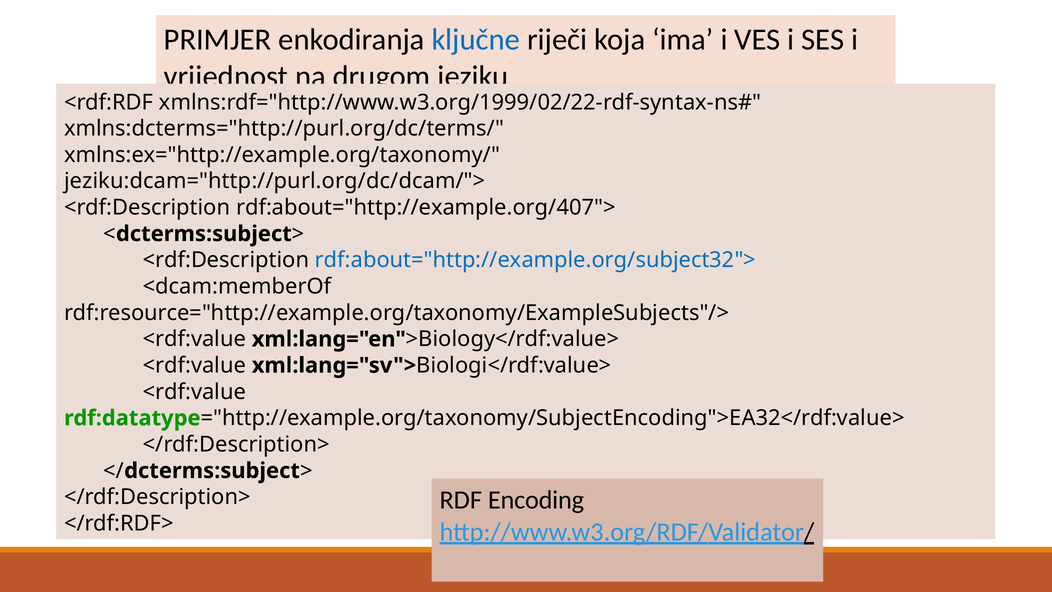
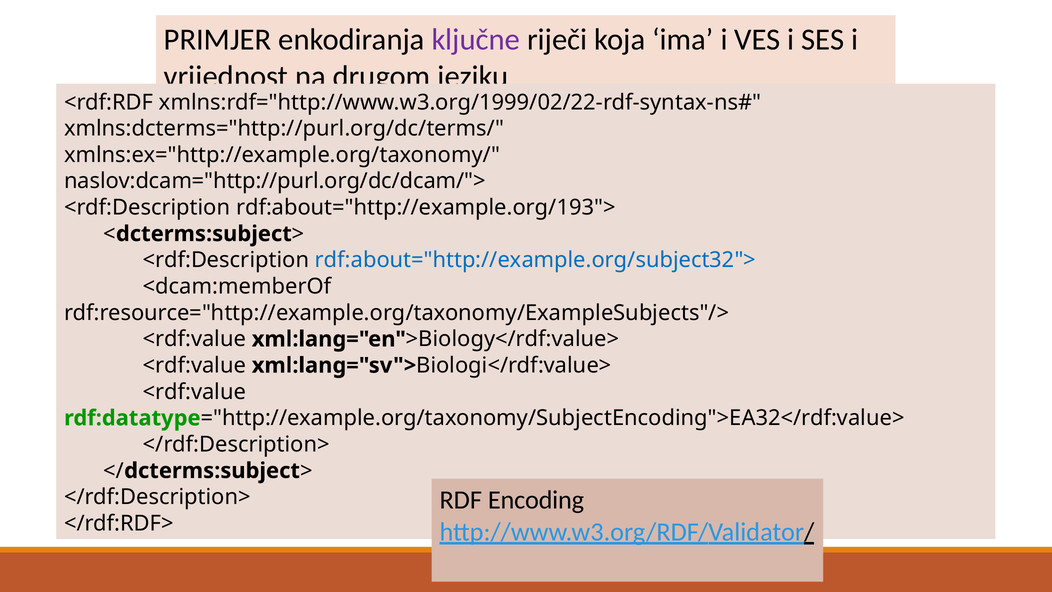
ključne colour: blue -> purple (476, 40)
jeziku:dcam="http://purl.org/dc/dcam/">: jeziku:dcam="http://purl.org/dc/dcam/"> -> naslov:dcam="http://purl.org/dc/dcam/"> (275, 181)
rdf:about="http://example.org/407">: rdf:about="http://example.org/407"> -> rdf:about="http://example.org/193"> (426, 207)
